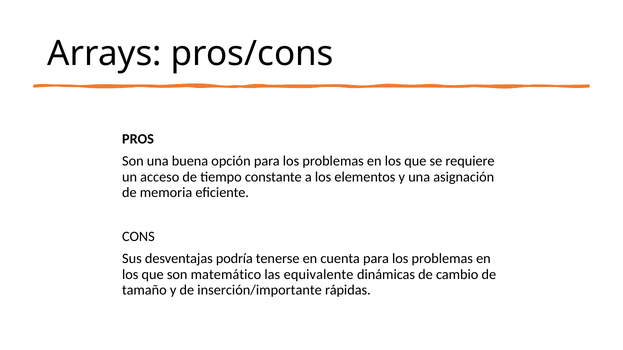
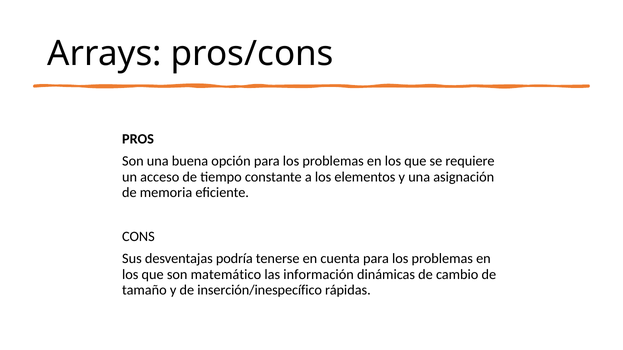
equivalente: equivalente -> información (319, 275)
inserción/importante: inserción/importante -> inserción/inespecífico (260, 290)
